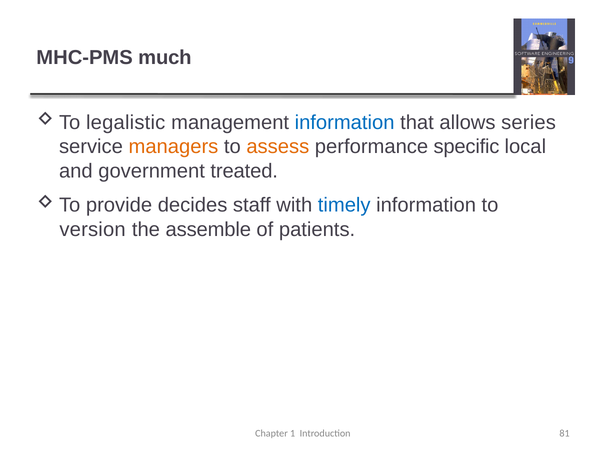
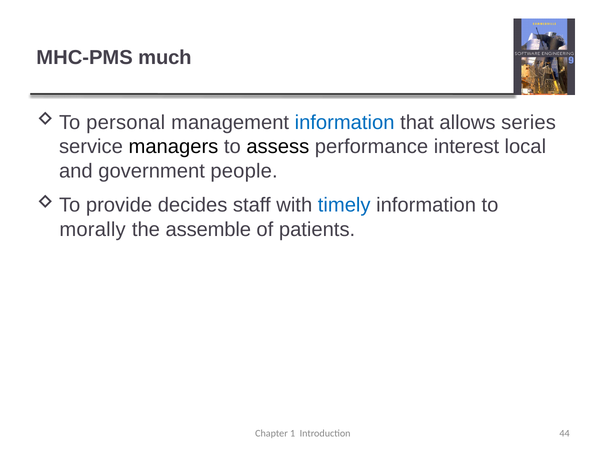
legalistic: legalistic -> personal (126, 123)
managers colour: orange -> black (173, 147)
assess colour: orange -> black (278, 147)
specific: specific -> interest (466, 147)
treated: treated -> people (244, 171)
version: version -> morally (93, 230)
81: 81 -> 44 (565, 434)
